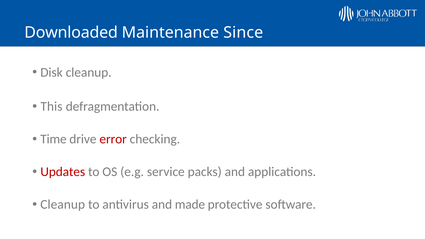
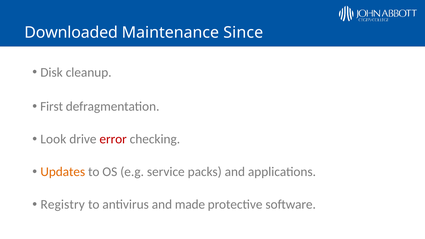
This: This -> First (52, 107)
Time: Time -> Look (53, 139)
Updates colour: red -> orange (63, 172)
Cleanup: Cleanup -> Registry (63, 205)
